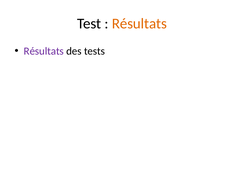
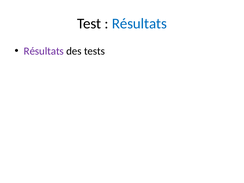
Résultats colour: orange -> blue (139, 24)
